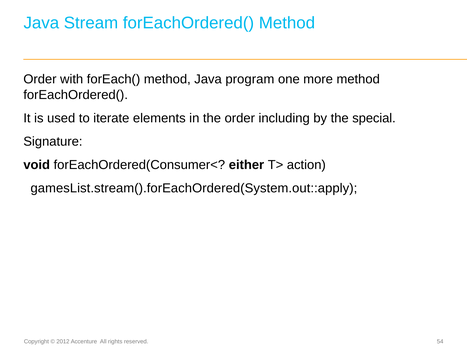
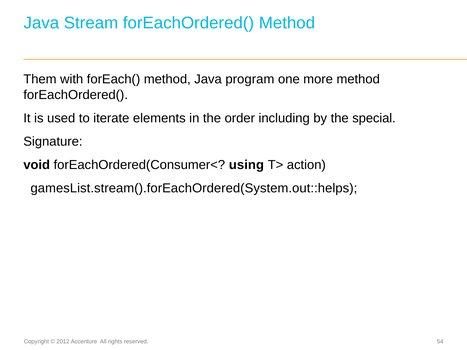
Order: Order -> Them (40, 79)
either: either -> using (246, 165)
gamesList.stream().forEachOrdered(System.out::apply: gamesList.stream().forEachOrdered(System.out::apply -> gamesList.stream().forEachOrdered(System.out::helps (194, 188)
